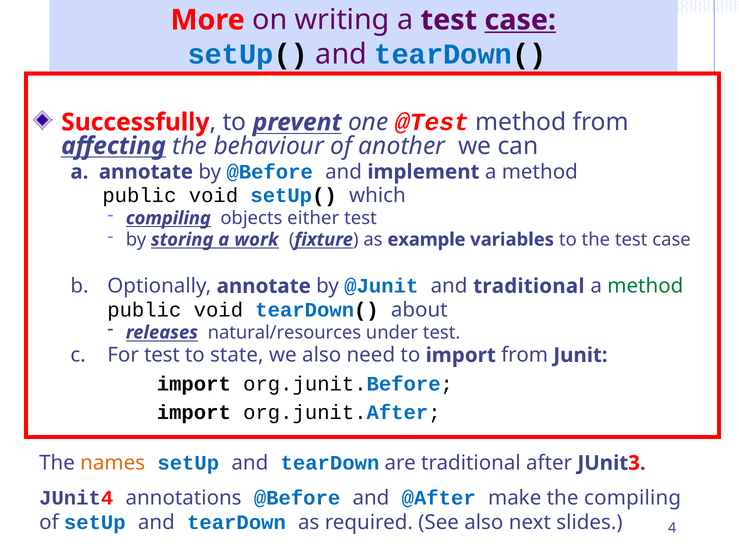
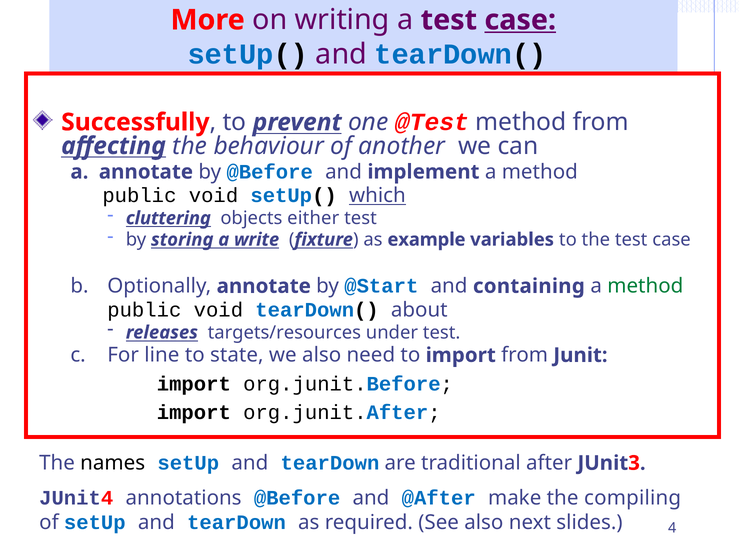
which underline: none -> present (377, 196)
compiling: compiling -> cluttering (168, 218)
work: work -> write (257, 240)
@Junit: @Junit -> @Start (381, 286)
and traditional: traditional -> containing (529, 286)
natural/resources: natural/resources -> targets/resources (284, 333)
For test: test -> line (162, 355)
names colour: orange -> black (113, 463)
